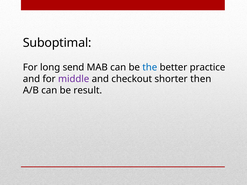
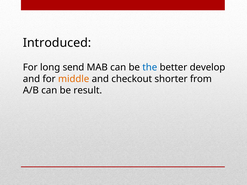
Suboptimal: Suboptimal -> Introduced (57, 43)
practice: practice -> develop (208, 67)
middle colour: purple -> orange (74, 79)
then: then -> from (201, 79)
